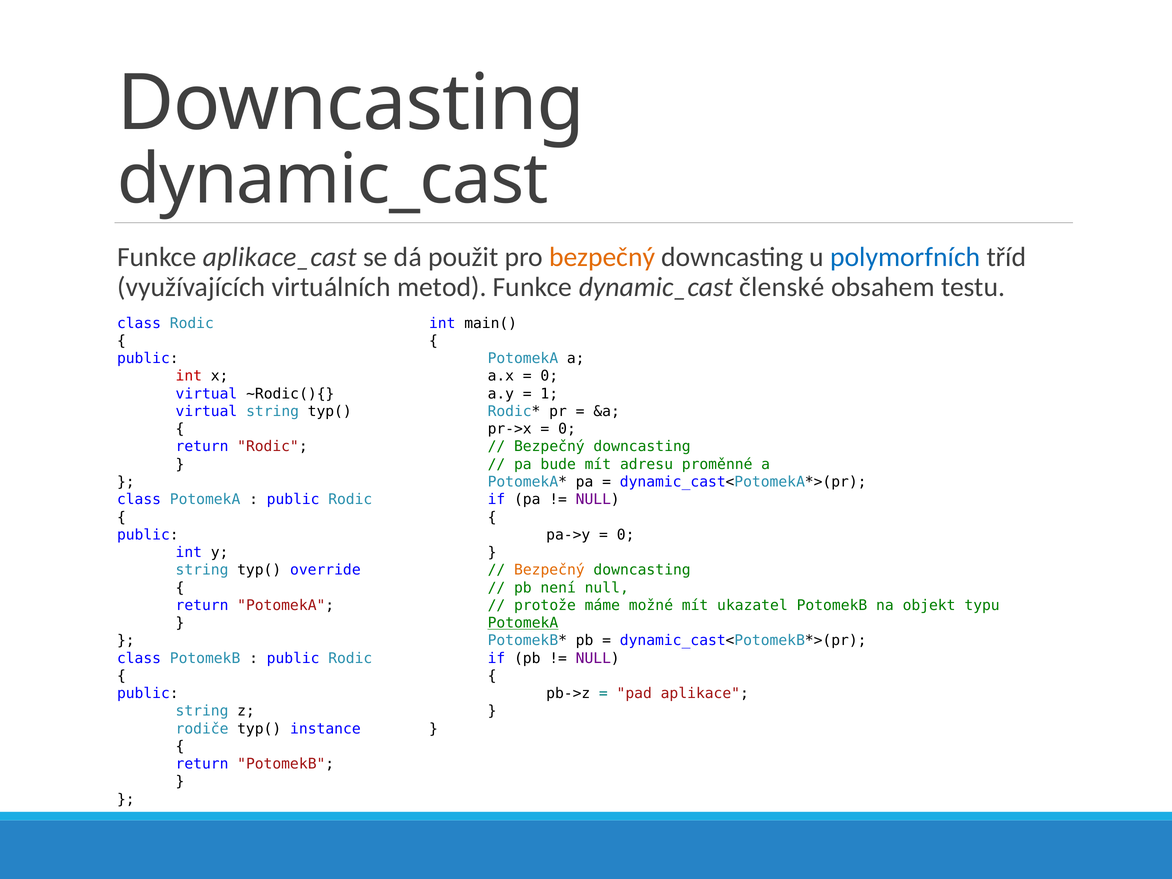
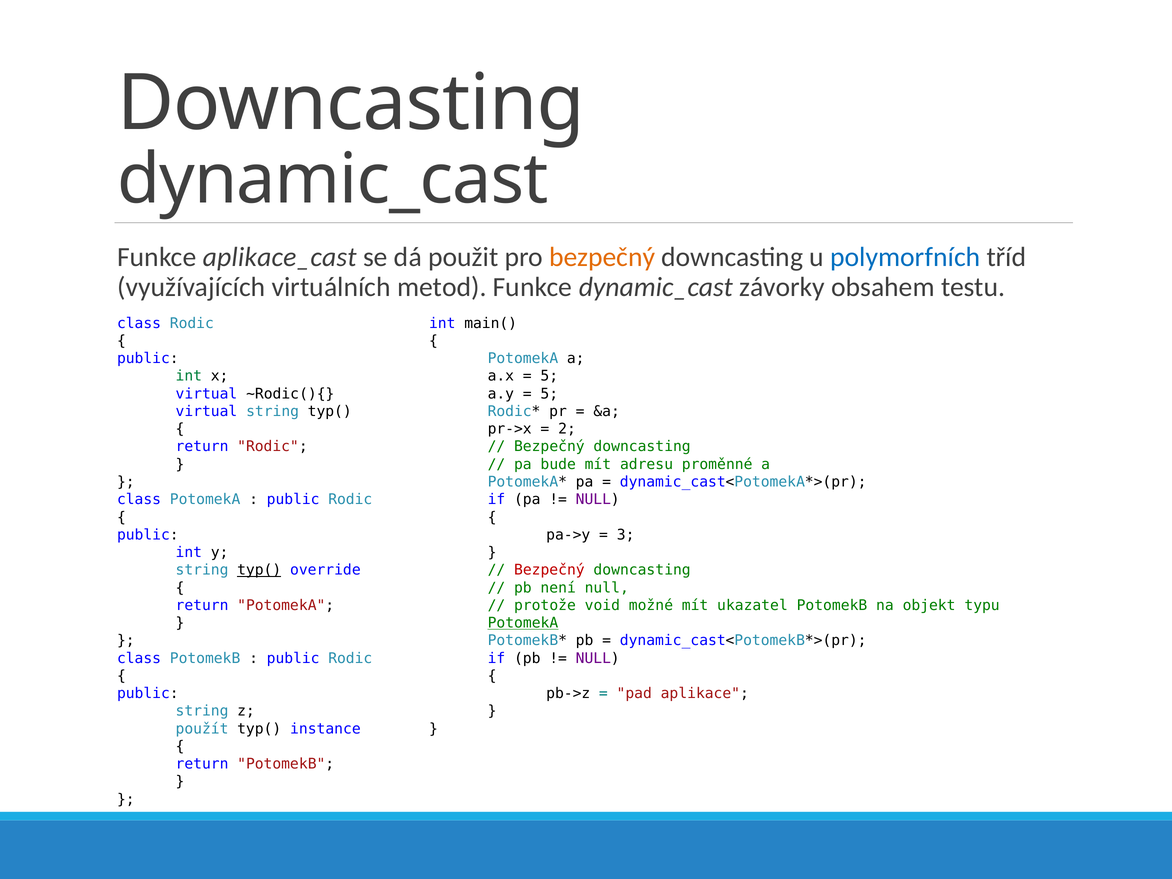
členské: členské -> závorky (782, 287)
int colour: red -> green (189, 376)
0: 0 -> 5 (549, 376)
1: 1 -> 5 (549, 394)
0: 0 -> 2 (567, 429)
0: 0 -> 3 (626, 535)
typ( underline: none -> present (259, 570)
Bezpečný colour: orange -> red (549, 570)
máme: máme -> void (602, 605)
rodiče: rodiče -> použít (202, 729)
